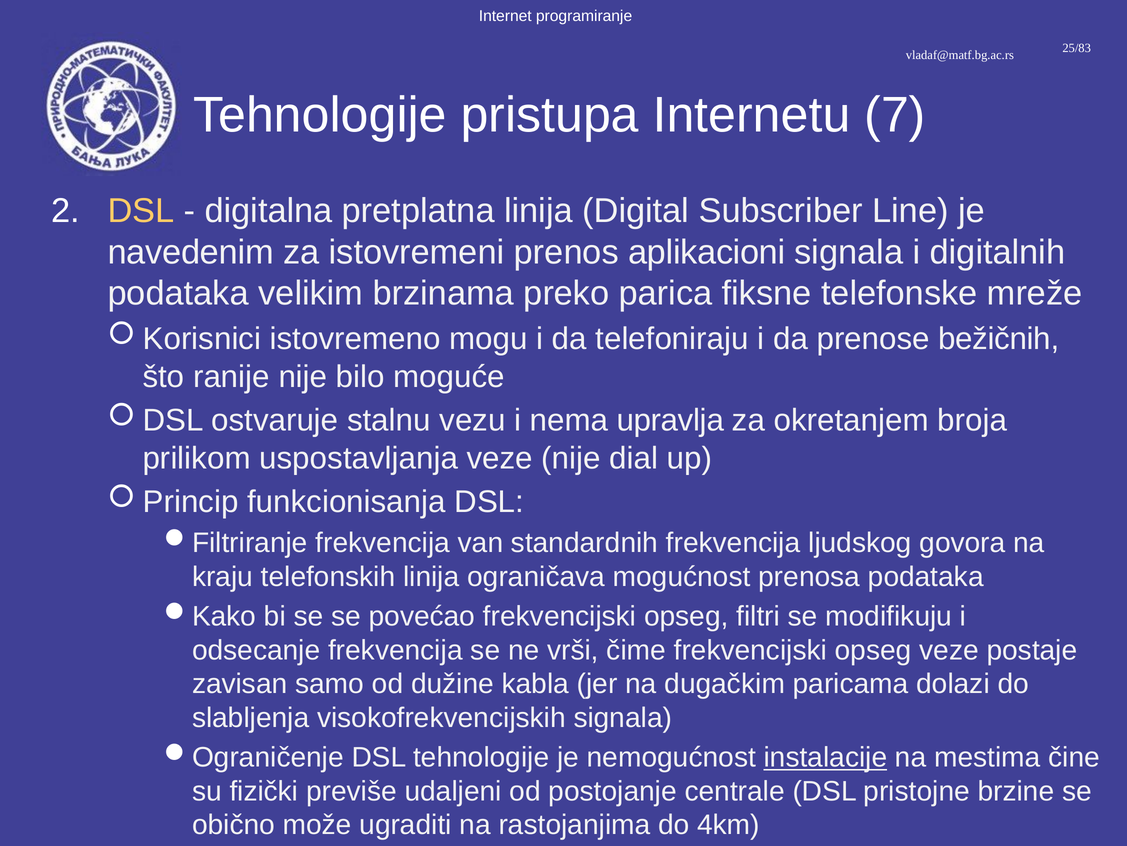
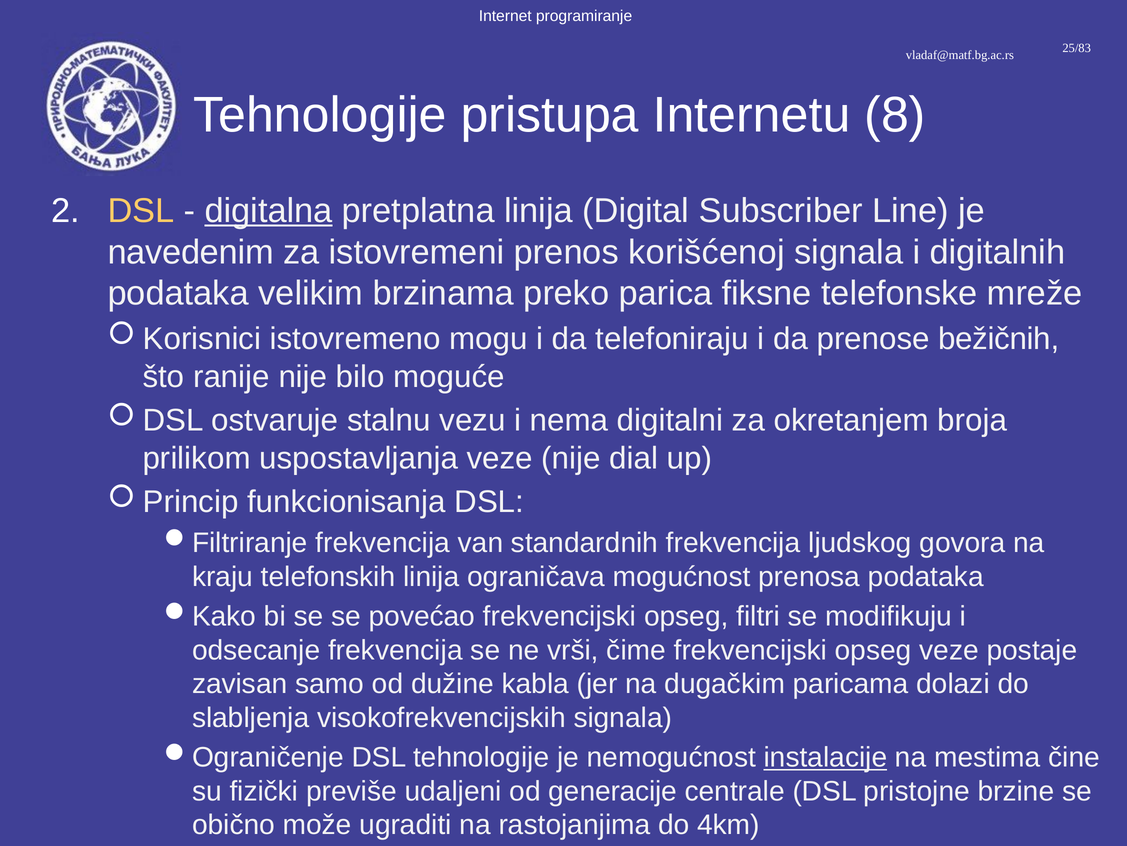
7: 7 -> 8 (895, 115)
digitalna underline: none -> present (269, 211)
aplikacioni: aplikacioni -> korišćenoj (707, 252)
upravlja: upravlja -> digitalni (670, 420)
postojanje: postojanje -> generacije (613, 791)
